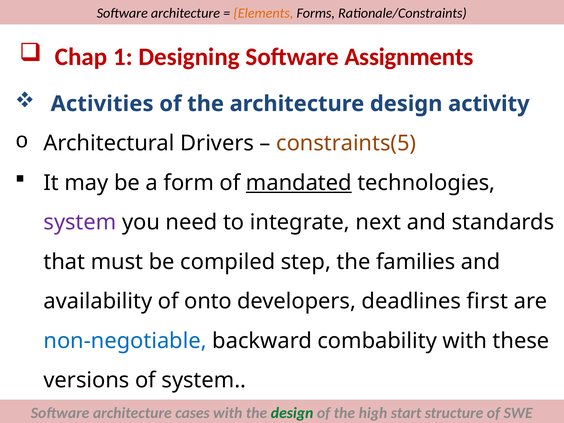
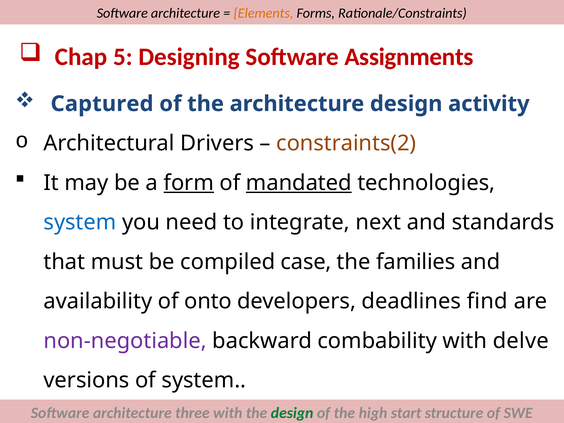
1: 1 -> 5 (123, 57)
Activities: Activities -> Captured (102, 104)
constraints(5: constraints(5 -> constraints(2 (346, 143)
form underline: none -> present (189, 183)
system colour: purple -> blue (80, 222)
step: step -> case (306, 262)
first: first -> find (487, 301)
non-negotiable colour: blue -> purple (125, 341)
these: these -> delve (521, 341)
cases: cases -> three (192, 413)
